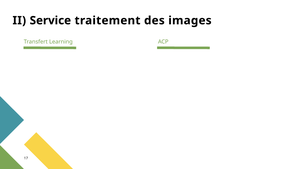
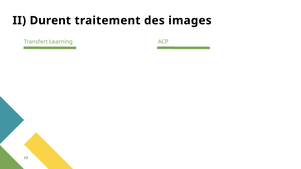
Service: Service -> Durent (50, 21)
